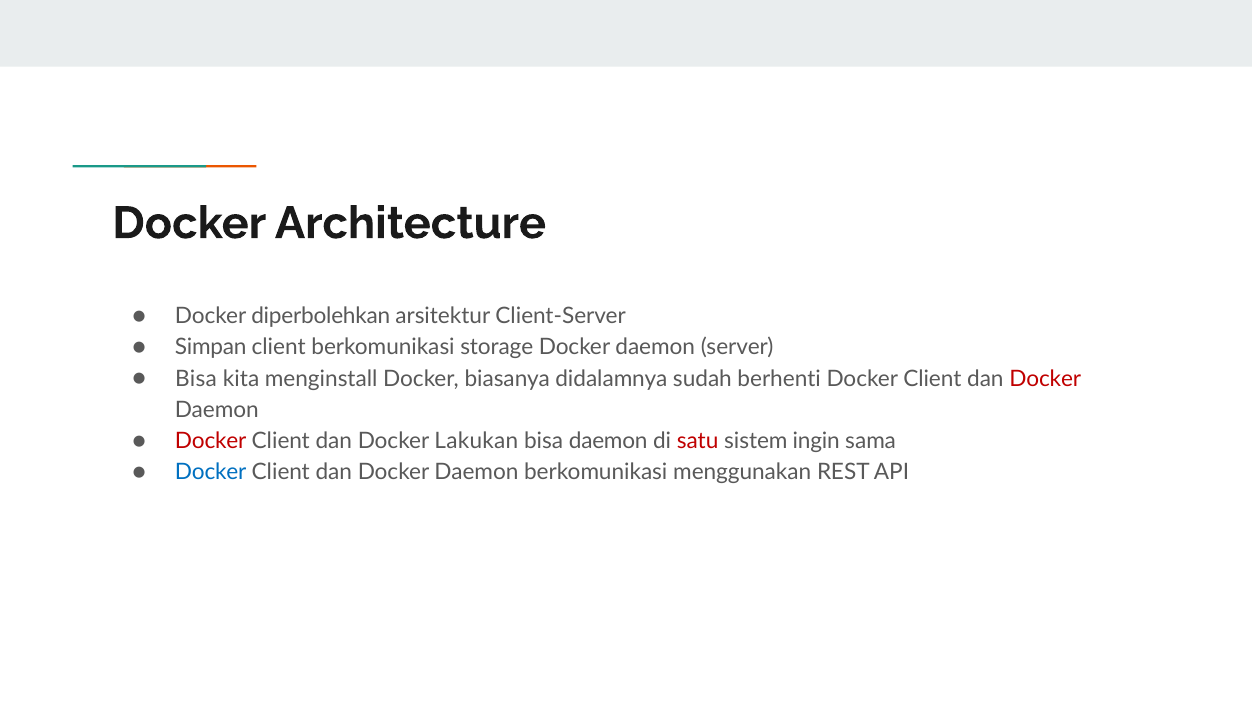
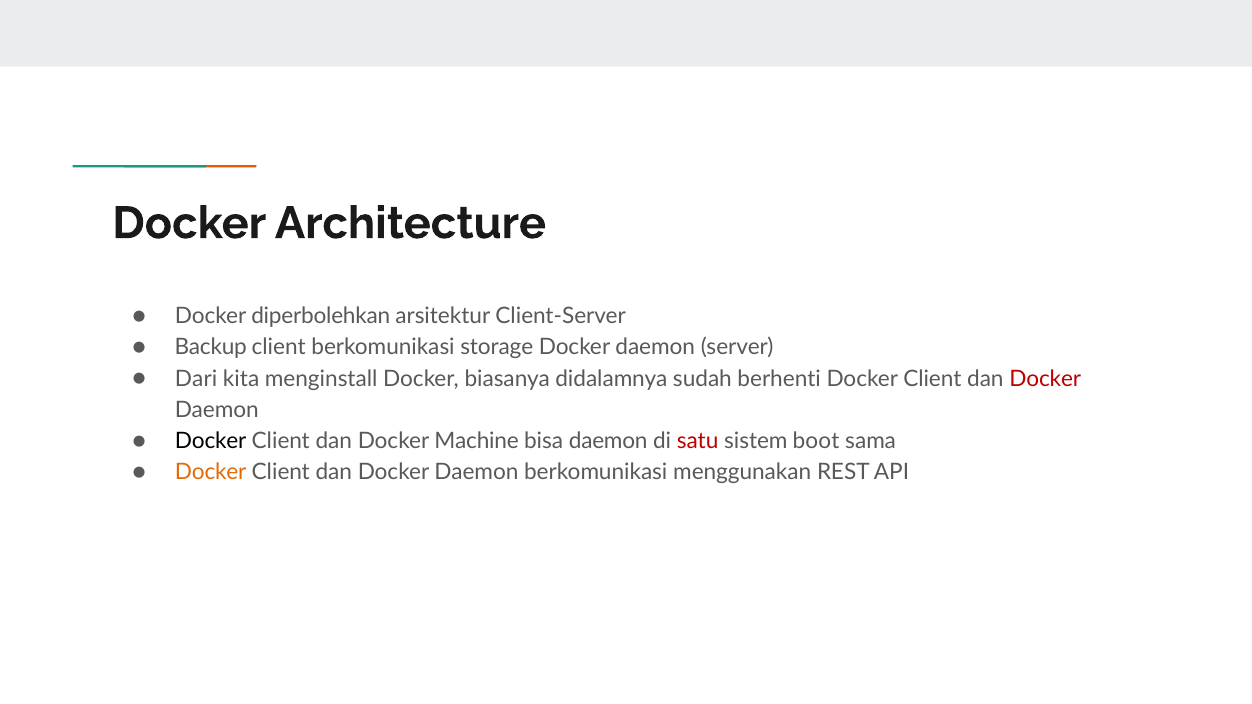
Simpan: Simpan -> Backup (211, 348)
Bisa: Bisa -> Dari (196, 379)
Docker colour: red -> black (211, 441)
Lakukan: Lakukan -> Machine (477, 441)
ingin: ingin -> boot (816, 441)
Docker colour: blue -> orange (211, 472)
